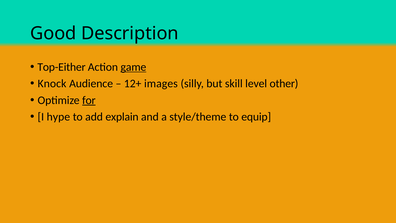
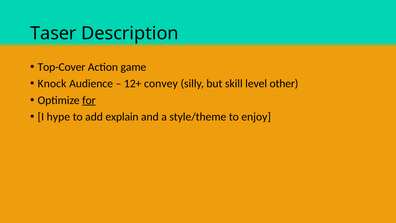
Good: Good -> Taser (53, 33)
Top-Either: Top-Either -> Top-Cover (61, 67)
game underline: present -> none (133, 67)
images: images -> convey (161, 84)
equip: equip -> enjoy (256, 117)
